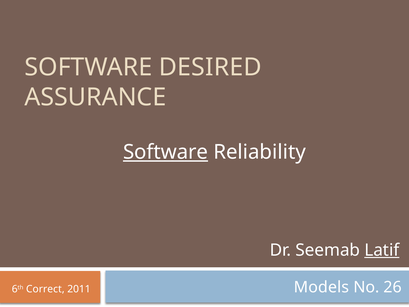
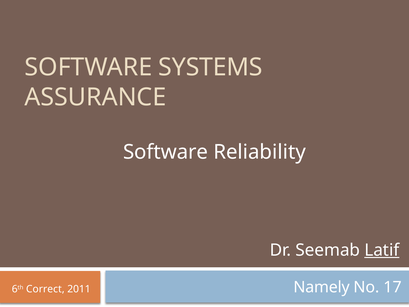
DESIRED: DESIRED -> SYSTEMS (210, 67)
Software underline: present -> none (166, 152)
Models: Models -> Namely (322, 287)
26: 26 -> 17 (393, 287)
